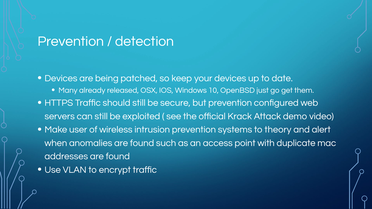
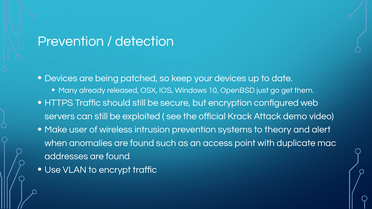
but prevention: prevention -> encryption (230, 103)
